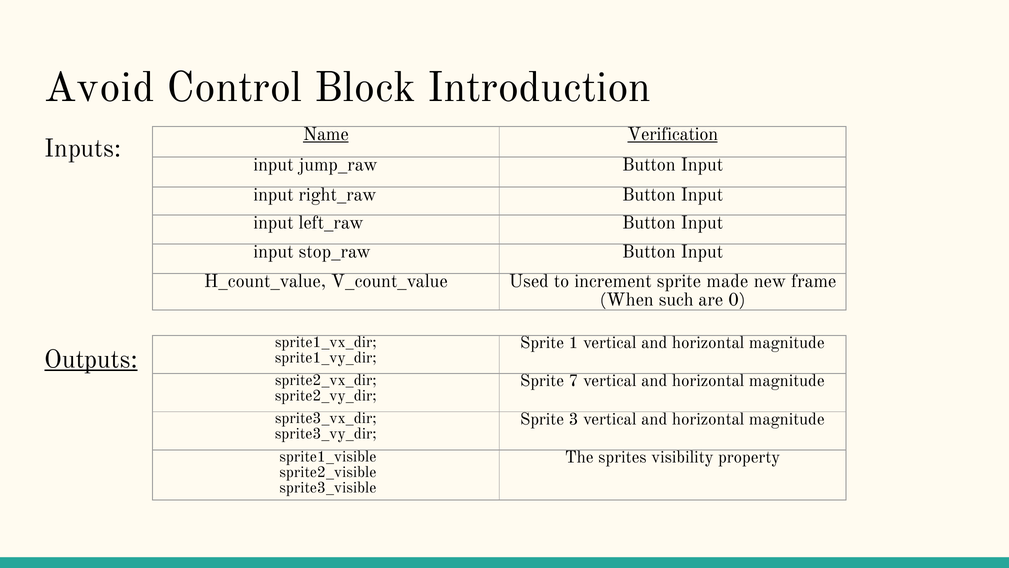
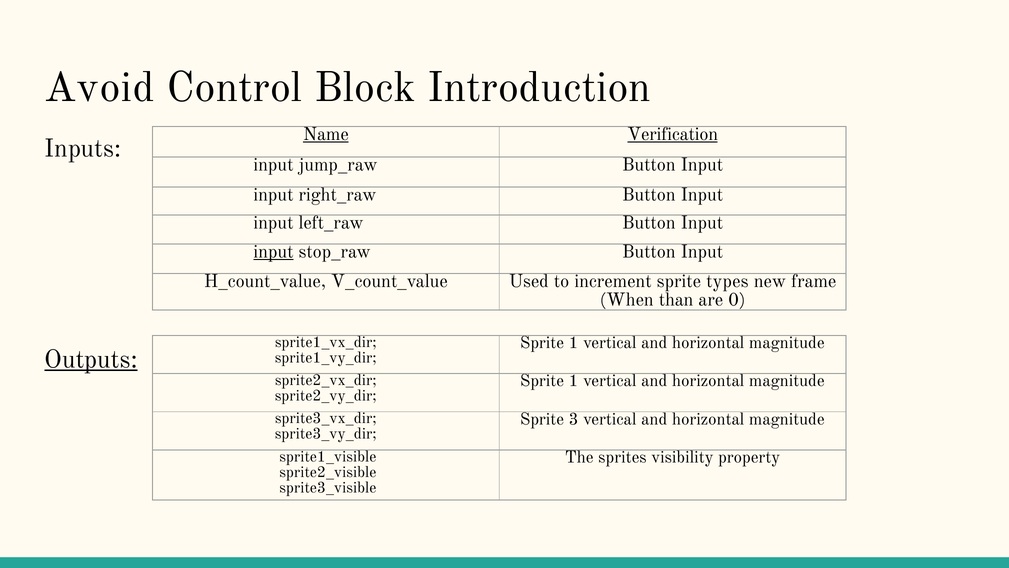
input underline: none -> present (273, 252)
made: made -> types (727, 281)
such: such -> than (676, 299)
7: 7 -> 1 (574, 381)
